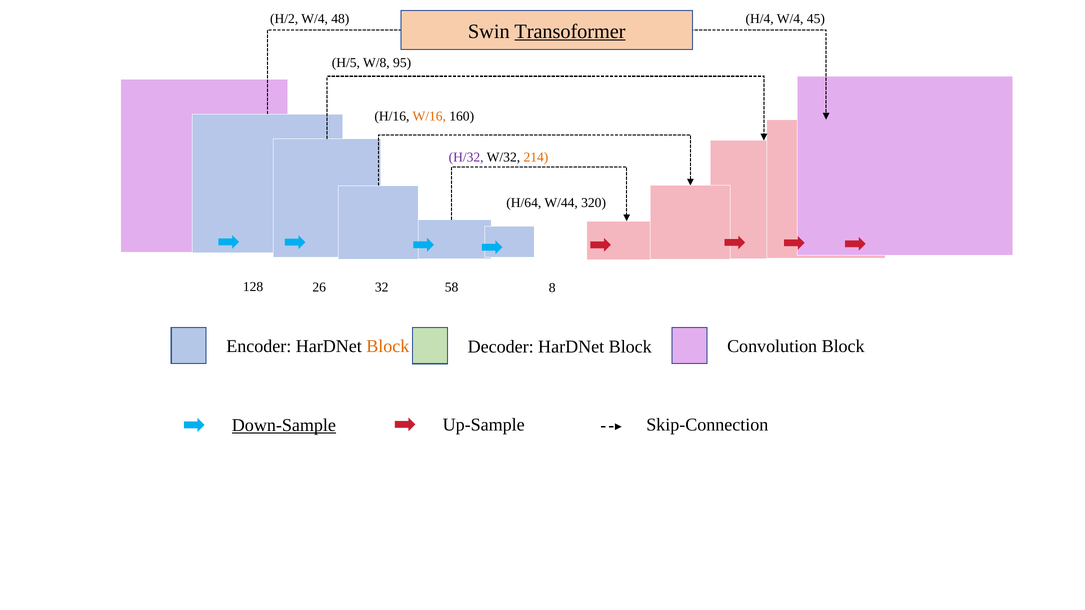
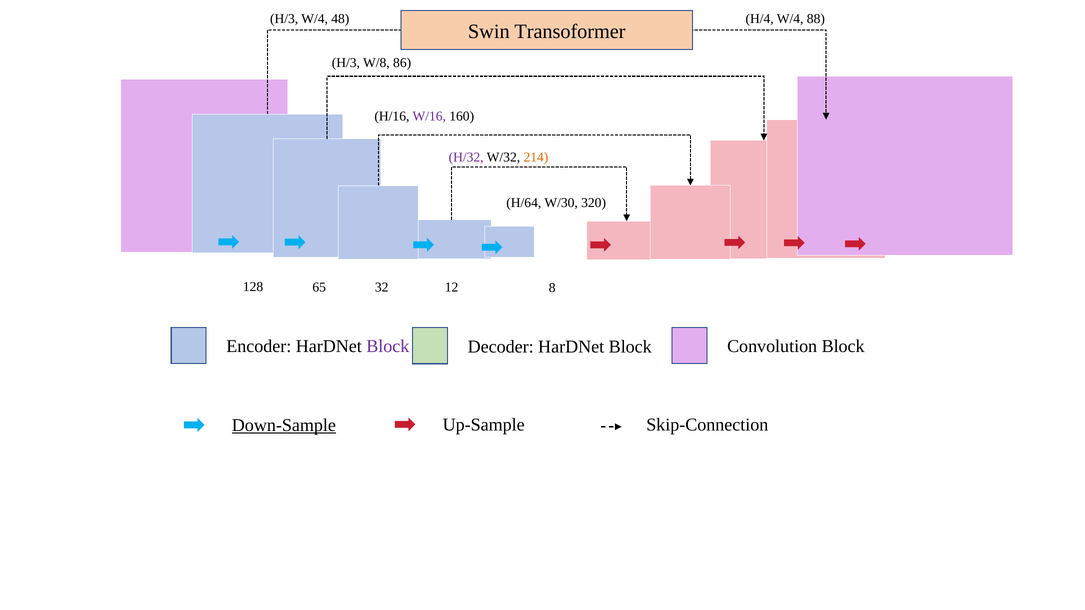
H/2: H/2 -> H/3 (284, 19)
45: 45 -> 88 (816, 19)
Transoformer underline: present -> none (570, 31)
H/5: H/5 -> H/3 (346, 63)
95: 95 -> 86 (402, 63)
W/16 colour: orange -> purple (429, 116)
W/44: W/44 -> W/30 (561, 203)
26: 26 -> 65 (319, 287)
58: 58 -> 12 (452, 287)
Block colour: orange -> purple (388, 347)
